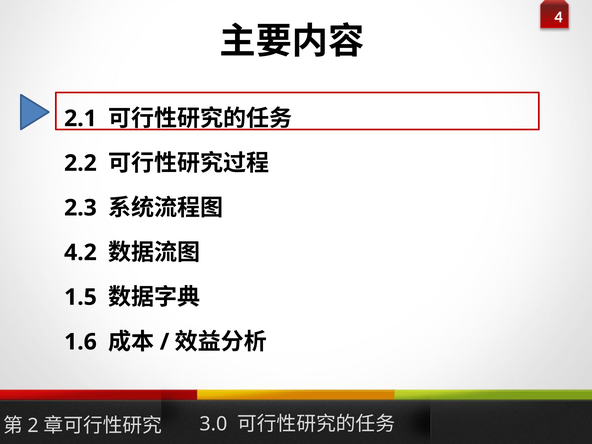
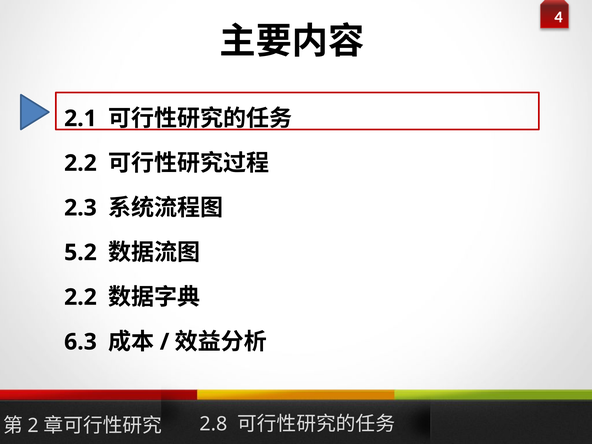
4.2: 4.2 -> 5.2 (80, 253)
1.5: 1.5 -> 2.2 (80, 297)
1.6: 1.6 -> 6.3 (80, 342)
3.0: 3.0 -> 2.8 (213, 424)
